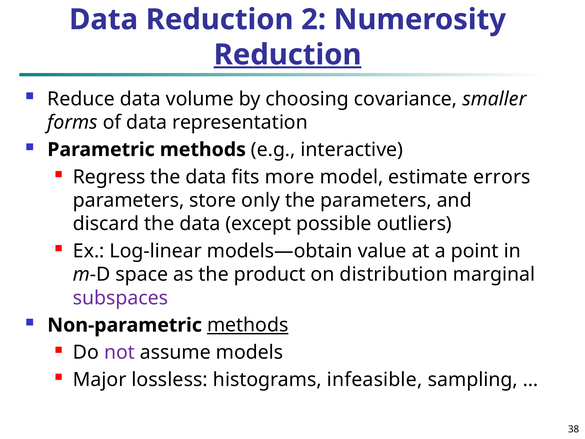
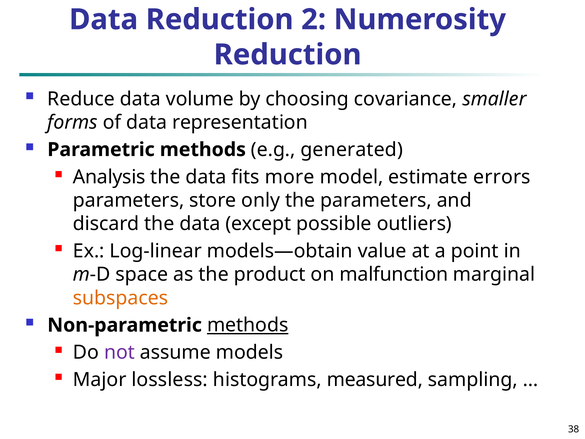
Reduction underline: present -> none (288, 55)
interactive: interactive -> generated (352, 150)
Regress: Regress -> Analysis (109, 177)
distribution: distribution -> malfunction (394, 274)
subspaces colour: purple -> orange (121, 298)
infeasible: infeasible -> measured (375, 380)
